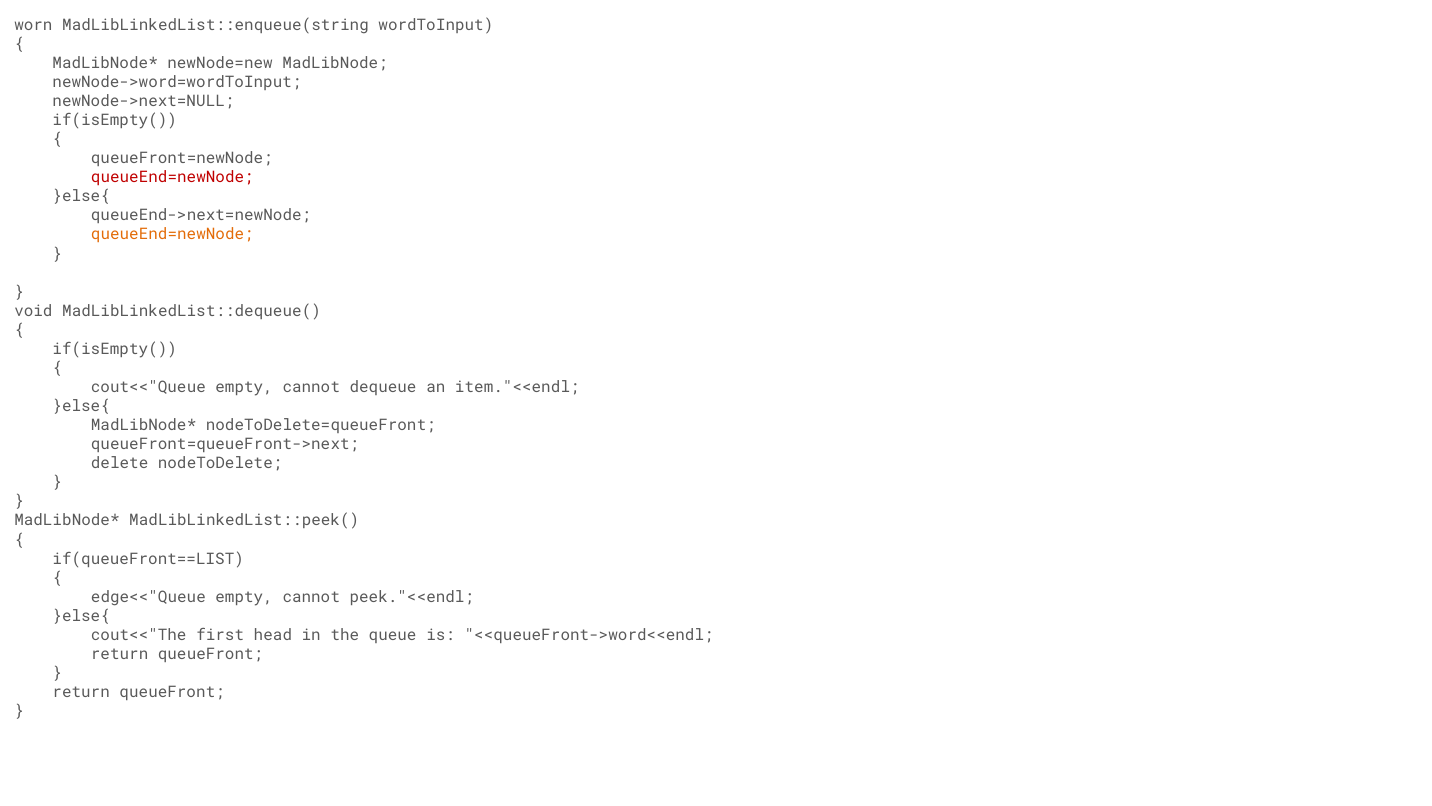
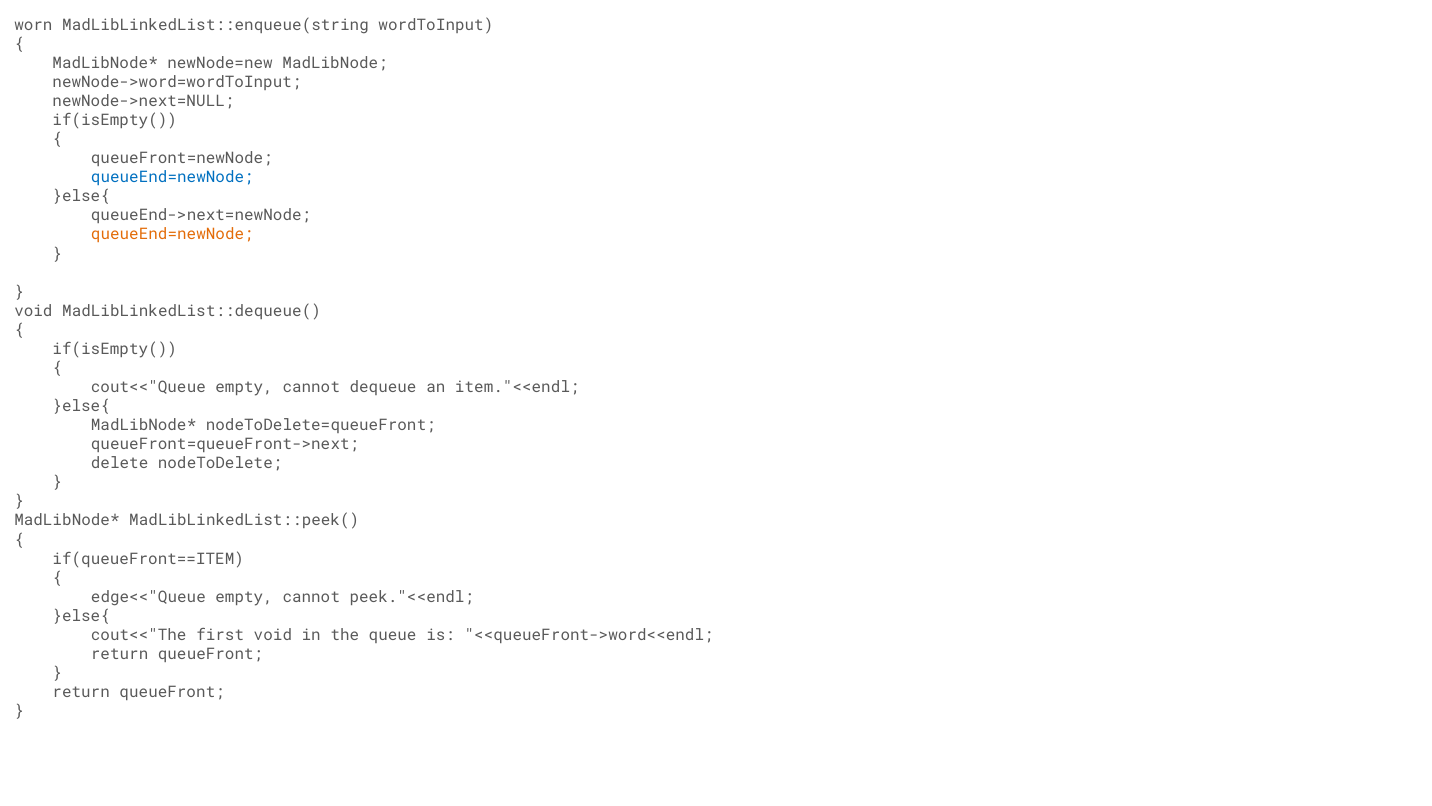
queueEnd=newNode colour: red -> blue (172, 177)
if(queueFront==LIST: if(queueFront==LIST -> if(queueFront==ITEM (148, 559)
first head: head -> void (273, 635)
